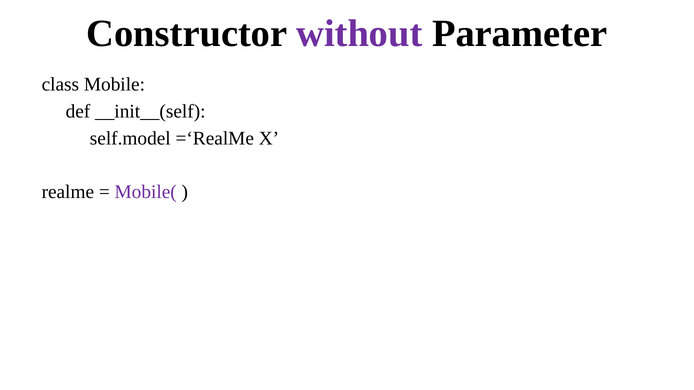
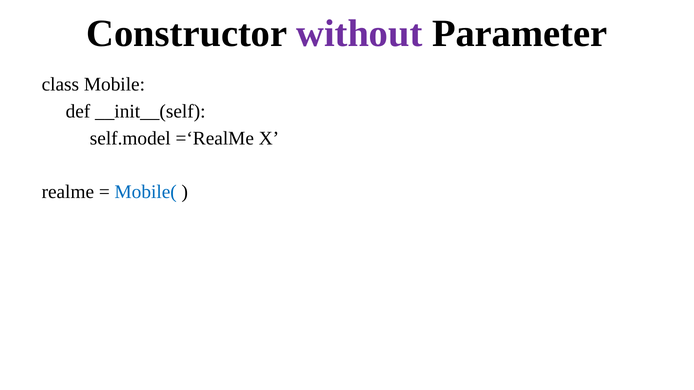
Mobile( colour: purple -> blue (146, 192)
